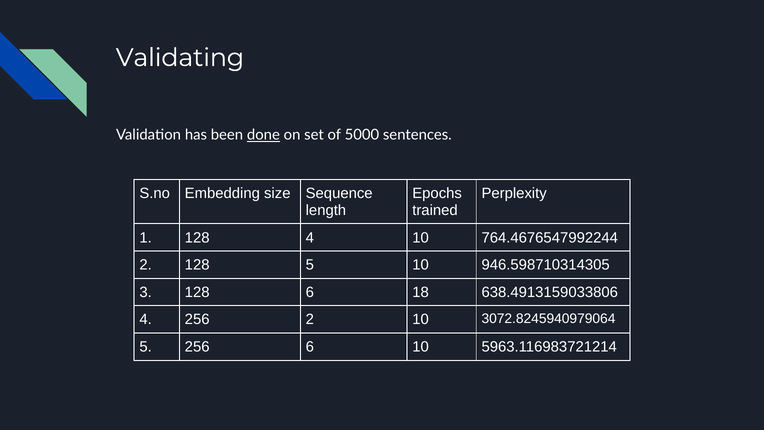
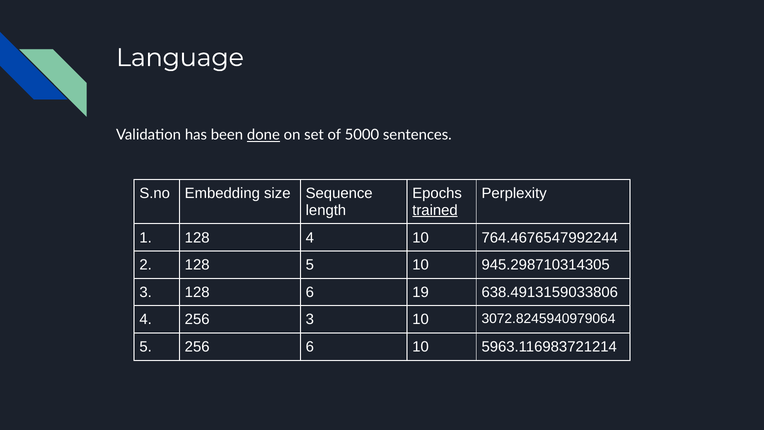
Validating: Validating -> Language (180, 58)
trained underline: none -> present (435, 210)
946.598710314305: 946.598710314305 -> 945.298710314305 (546, 265)
18: 18 -> 19 (421, 292)
256 2: 2 -> 3 (310, 319)
